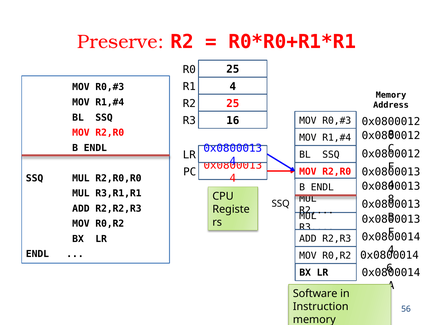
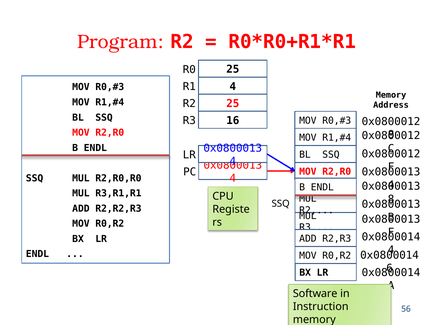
Preserve: Preserve -> Program (121, 42)
